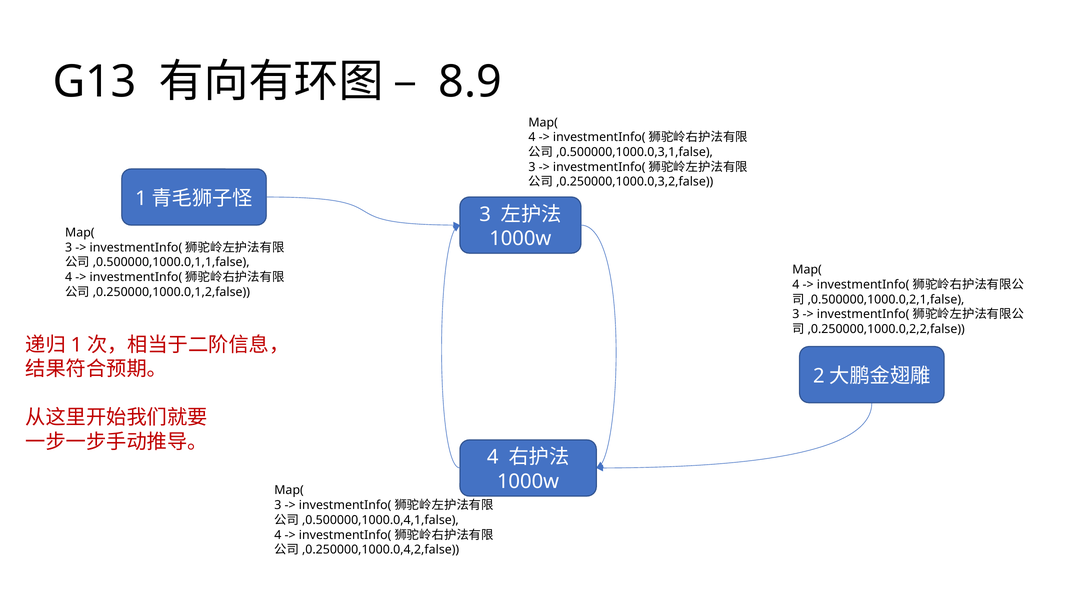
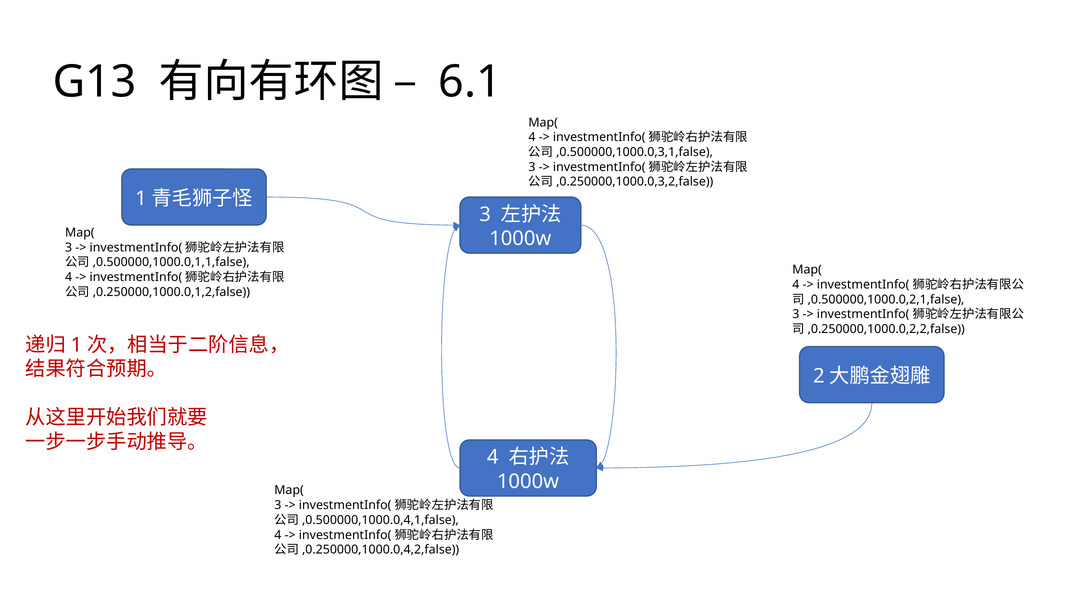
8.9: 8.9 -> 6.1 (470, 82)
